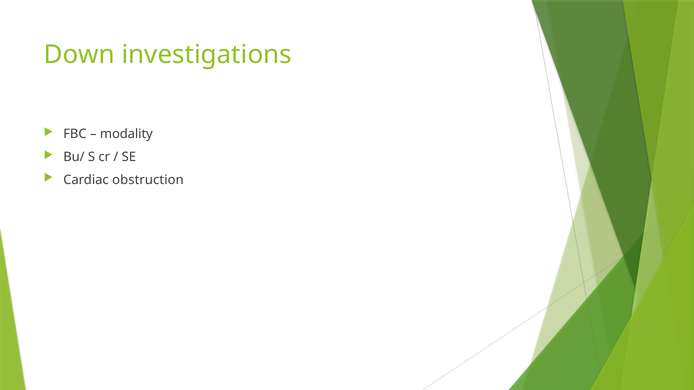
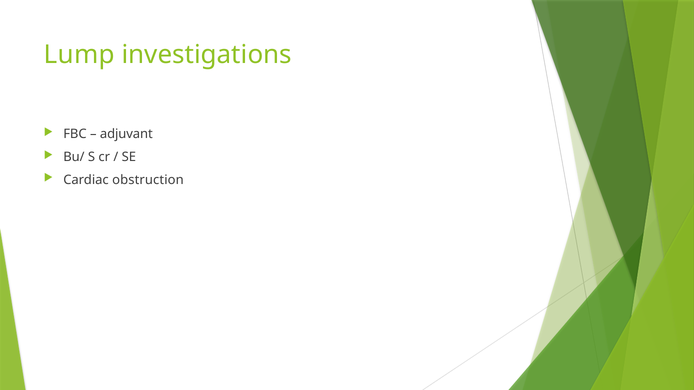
Down: Down -> Lump (79, 55)
modality: modality -> adjuvant (126, 134)
